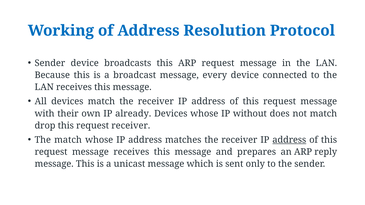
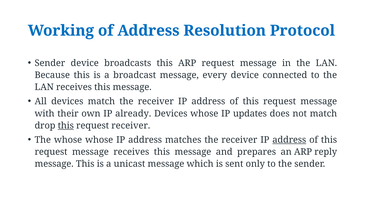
without: without -> updates (250, 114)
this underline: none -> present (66, 126)
The match: match -> whose (68, 140)
